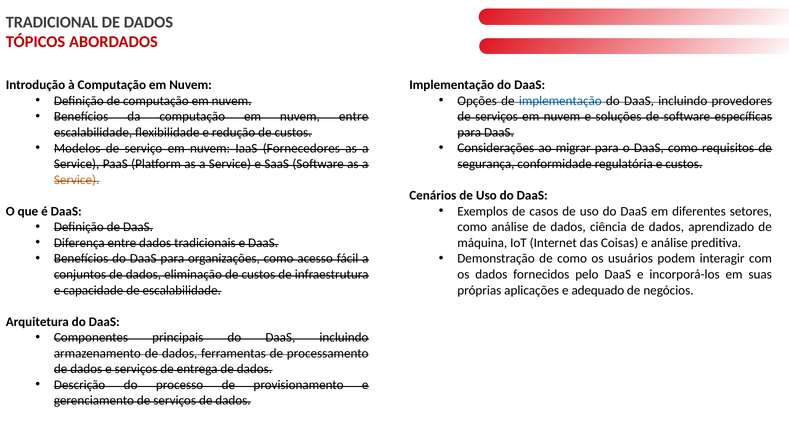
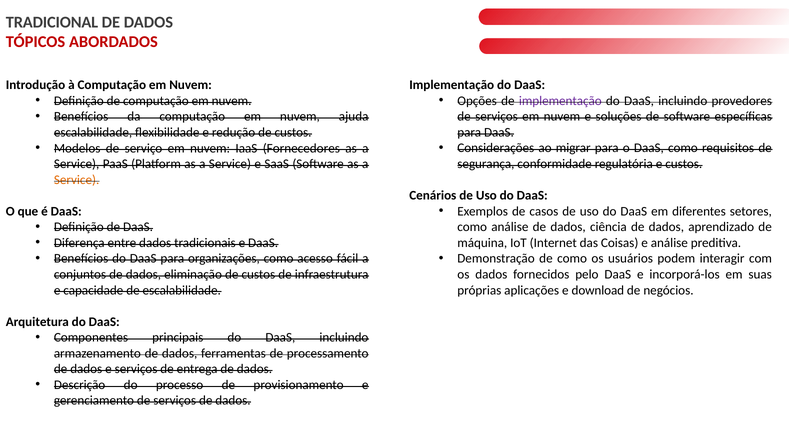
implementação colour: blue -> purple (560, 101)
nuvem entre: entre -> ajuda (354, 117)
adequado: adequado -> download (598, 290)
